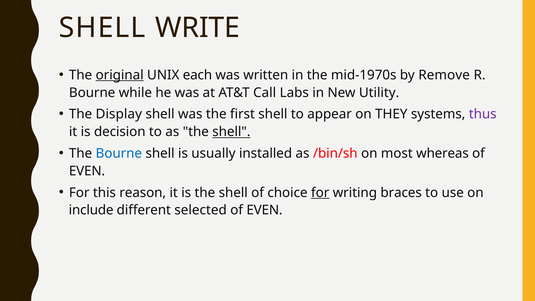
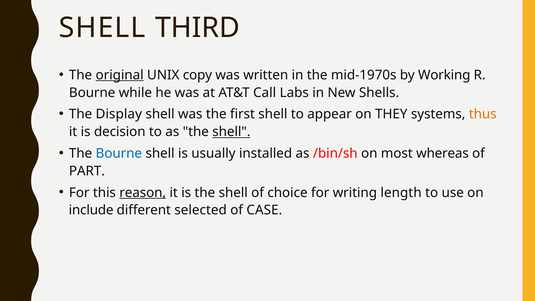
WRITE: WRITE -> THIRD (198, 28)
each: each -> copy (197, 75)
Remove: Remove -> Working (444, 75)
Utility: Utility -> Shells (379, 93)
thus colour: purple -> orange (483, 114)
EVEN: EVEN -> PART (87, 171)
reason underline: none -> present (143, 193)
for underline: present -> none (320, 193)
braces: braces -> length (401, 193)
EVEN: EVEN -> CASE (264, 210)
